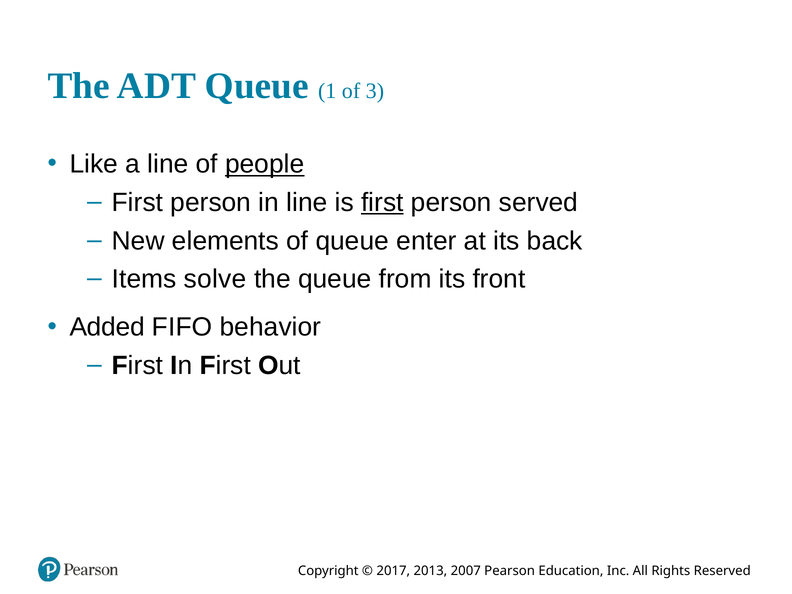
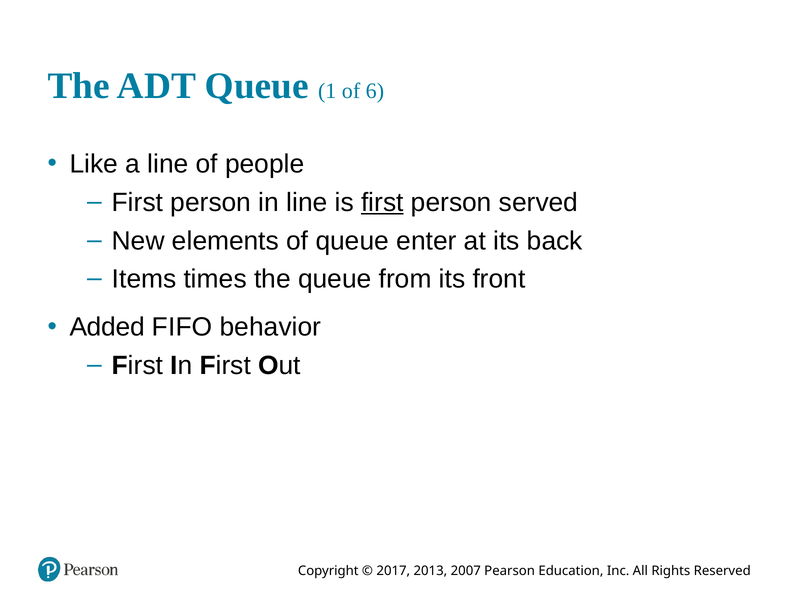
3: 3 -> 6 (375, 91)
people underline: present -> none (265, 164)
solve: solve -> times (215, 279)
